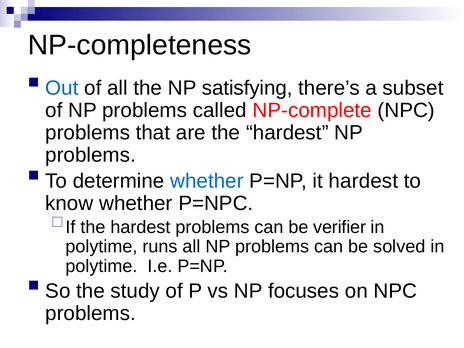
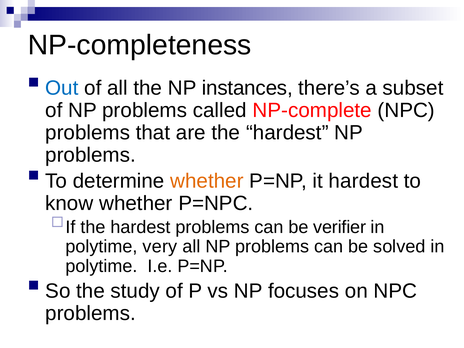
satisfying: satisfying -> instances (247, 88)
whether colour: blue -> orange (207, 181)
runs: runs -> very (160, 247)
